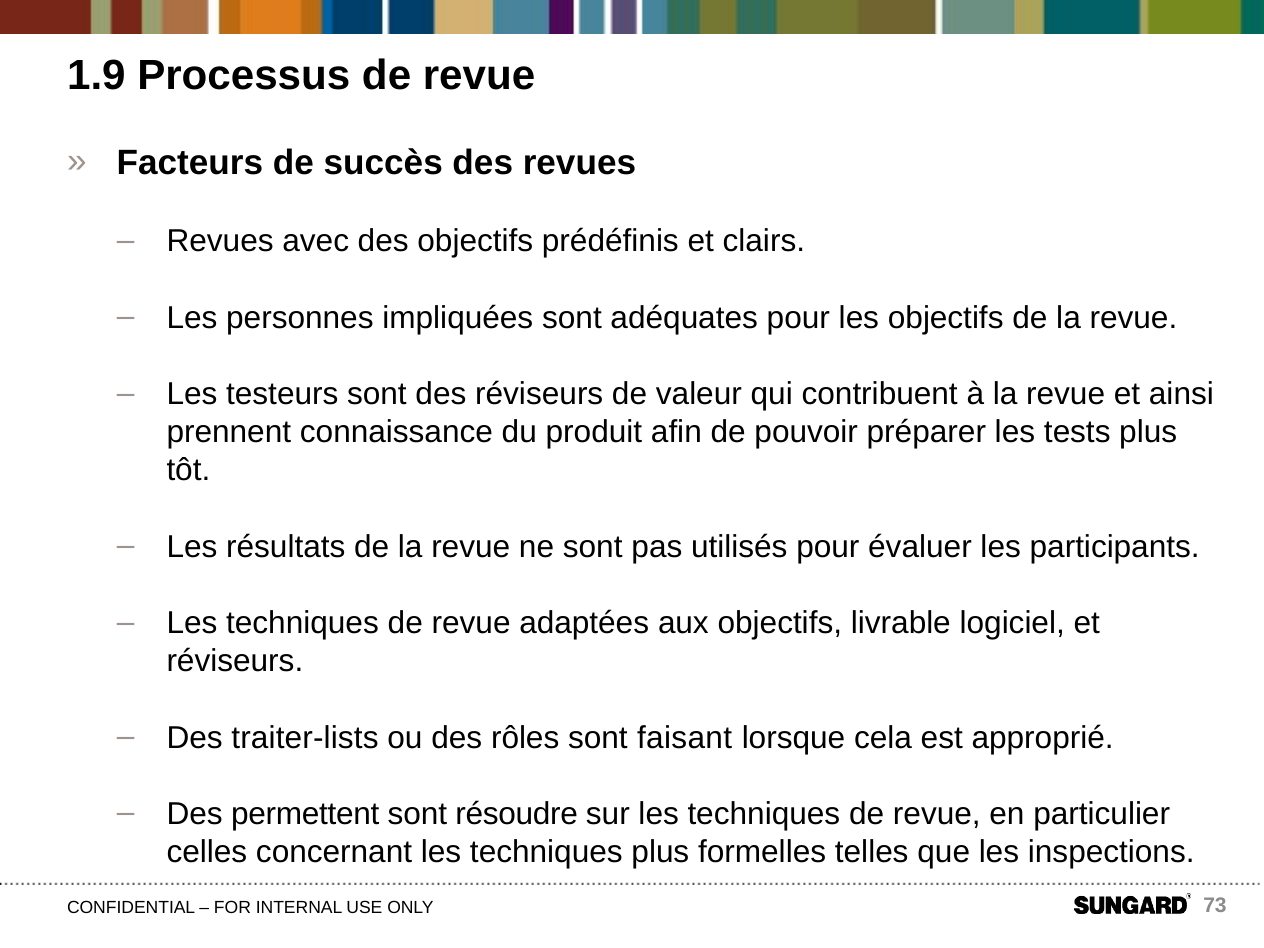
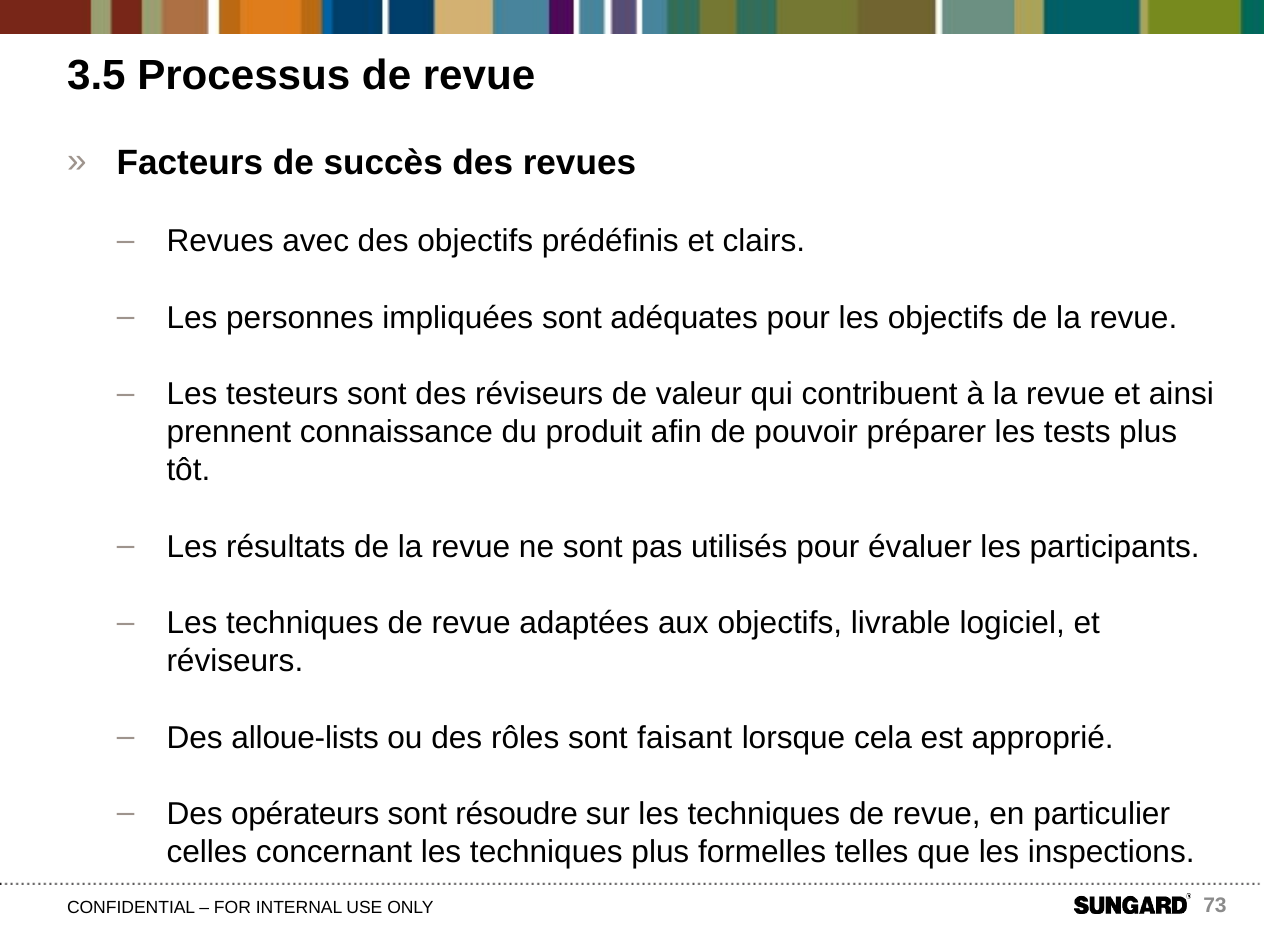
1.9: 1.9 -> 3.5 (96, 75)
traiter-lists: traiter-lists -> alloue-lists (305, 738)
permettent: permettent -> opérateurs (305, 814)
